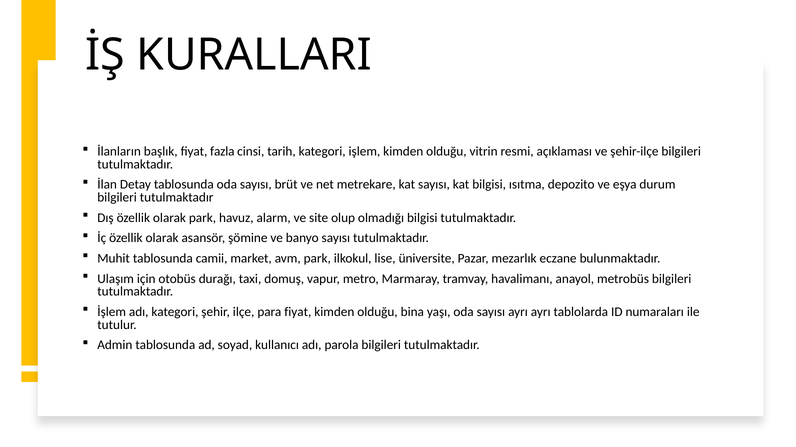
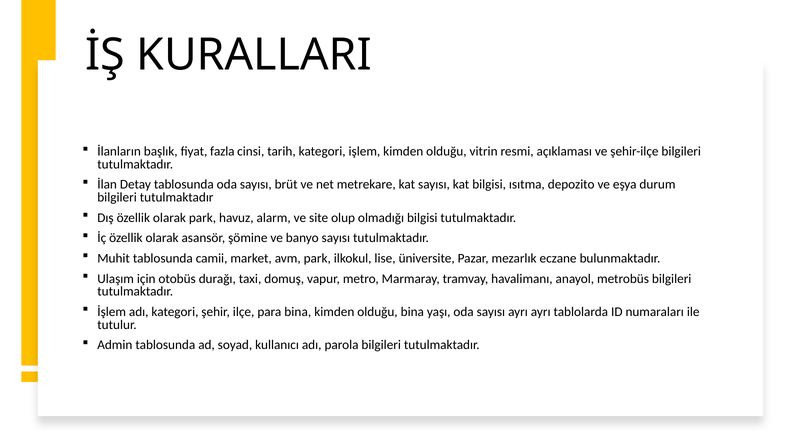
para fiyat: fiyat -> bina (298, 312)
